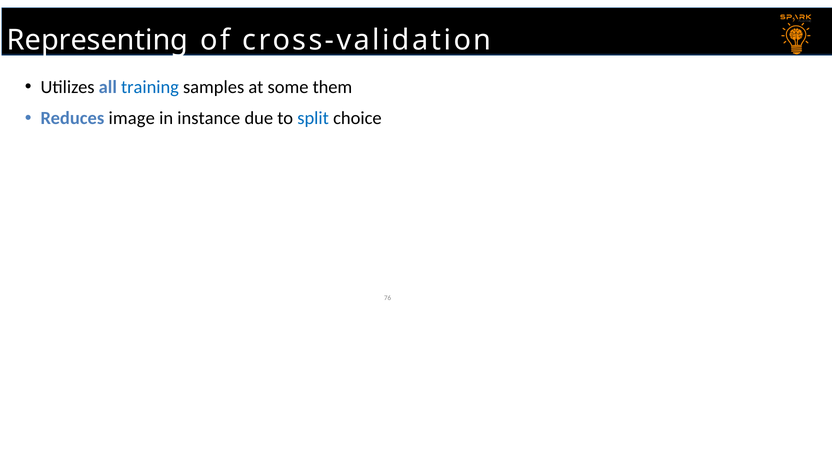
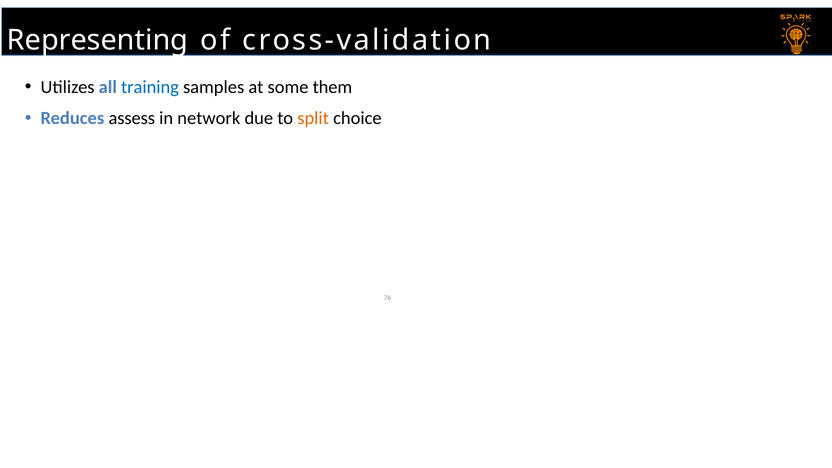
image: image -> assess (132, 118)
instance: instance -> network (209, 118)
split colour: blue -> orange (313, 118)
